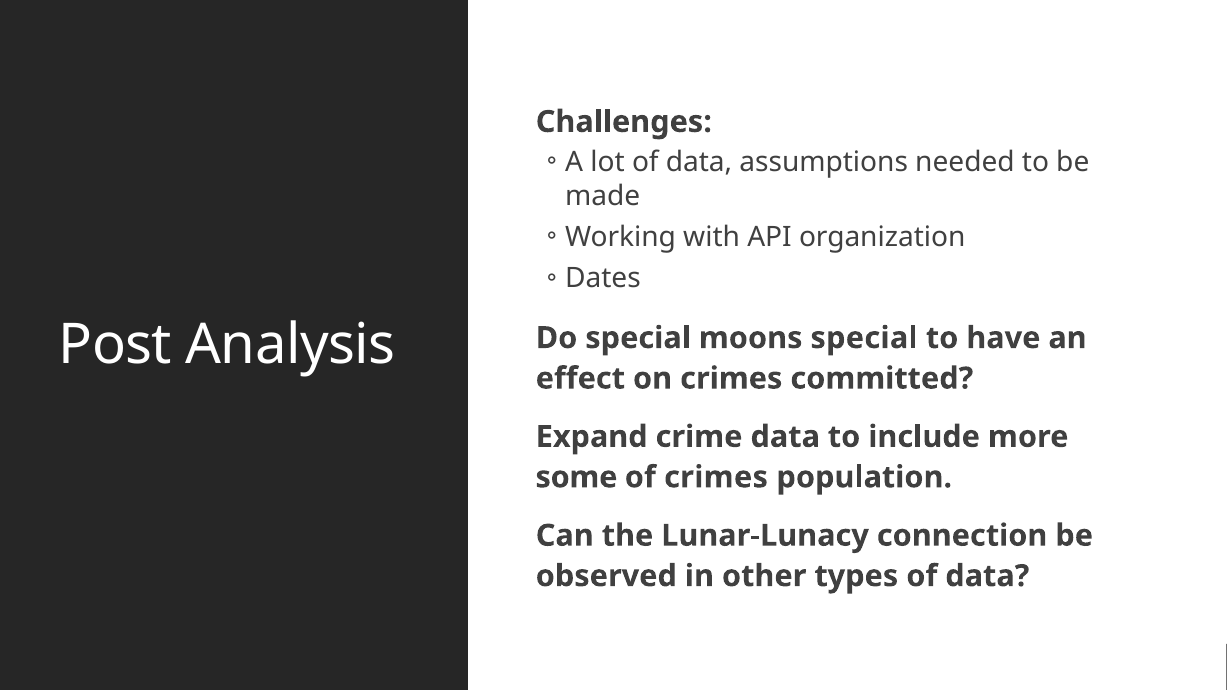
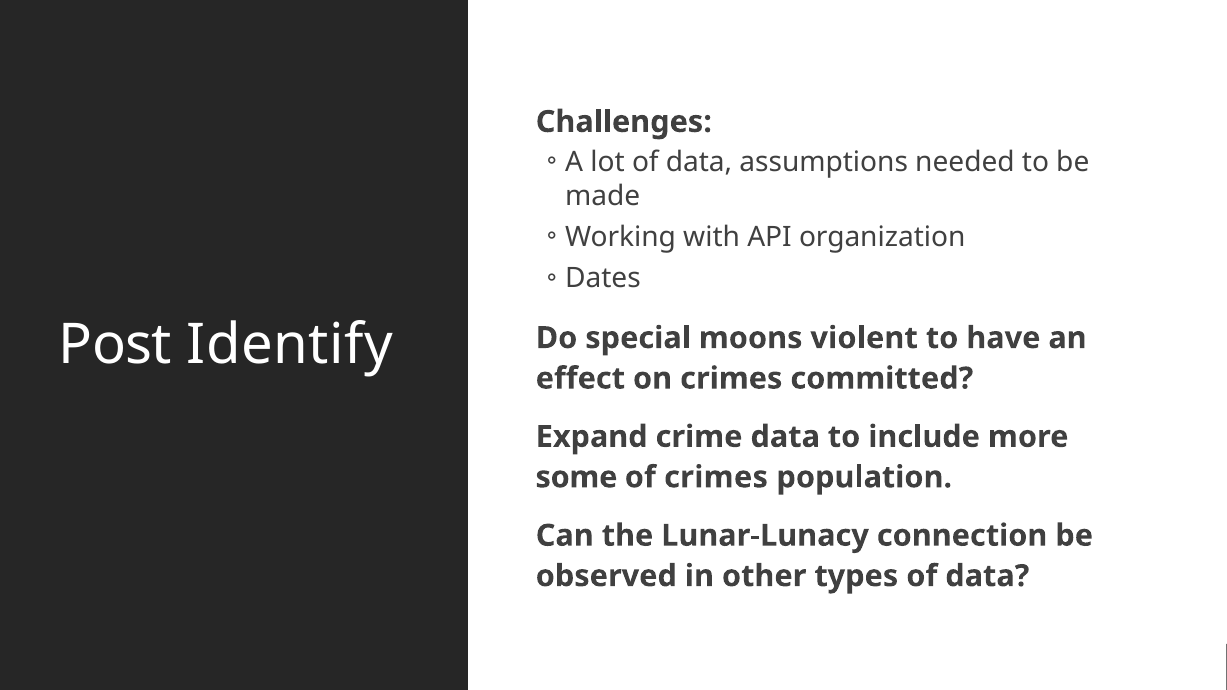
Analysis: Analysis -> Identify (290, 345)
moons special: special -> violent (864, 338)
